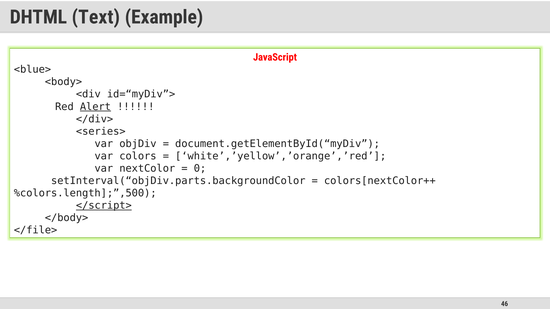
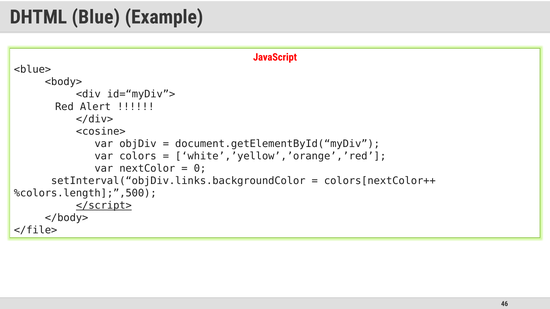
Text: Text -> Blue (96, 17)
Alert underline: present -> none (95, 107)
<series>: <series> -> <cosine> (101, 131)
setInterval(“objDiv.parts.backgroundColor: setInterval(“objDiv.parts.backgroundColor -> setInterval(“objDiv.links.backgroundColor (178, 181)
